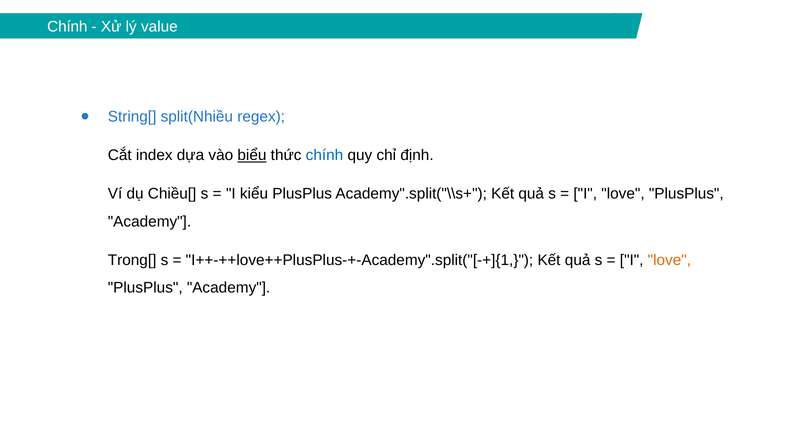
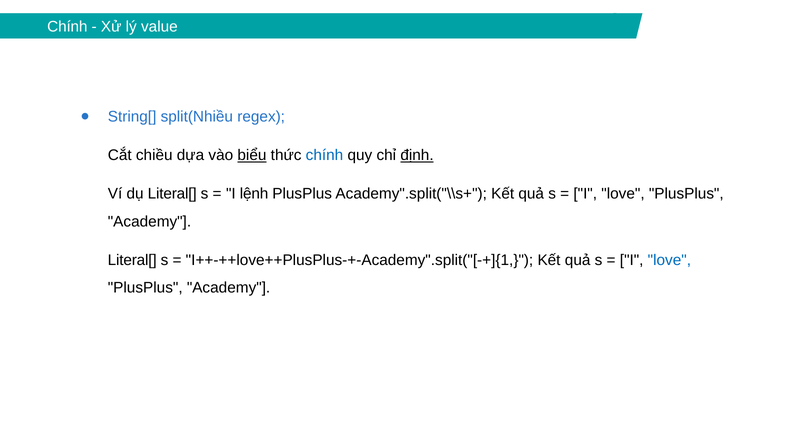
index: index -> chiều (154, 155)
định underline: none -> present (417, 155)
dụ Chiều[: Chiều[ -> Literal[ (172, 194)
kiểu: kiểu -> lệnh (254, 194)
Trong[: Trong[ -> Literal[ (132, 260)
love colour: orange -> blue (669, 260)
